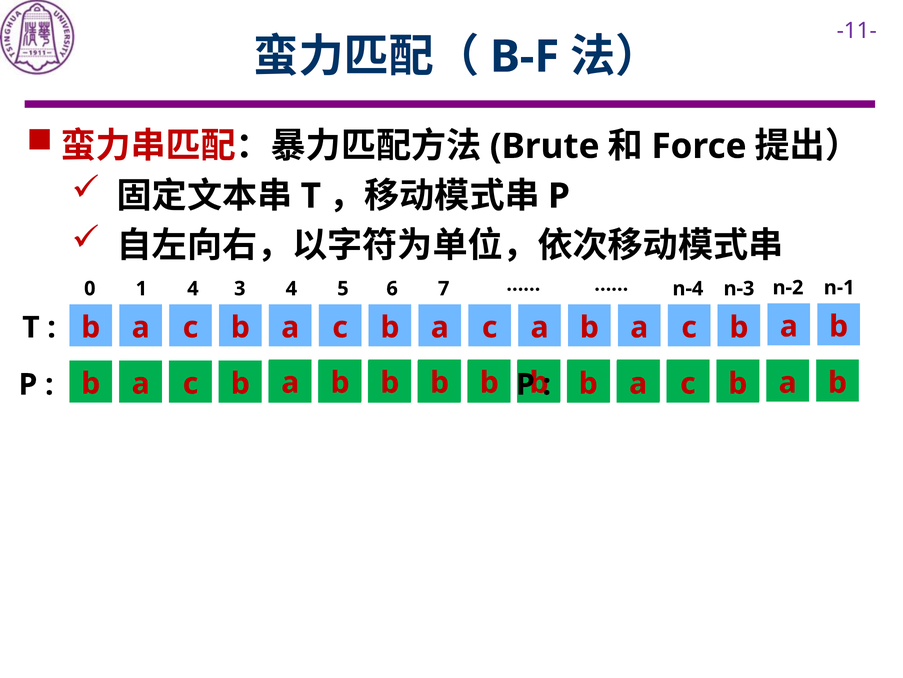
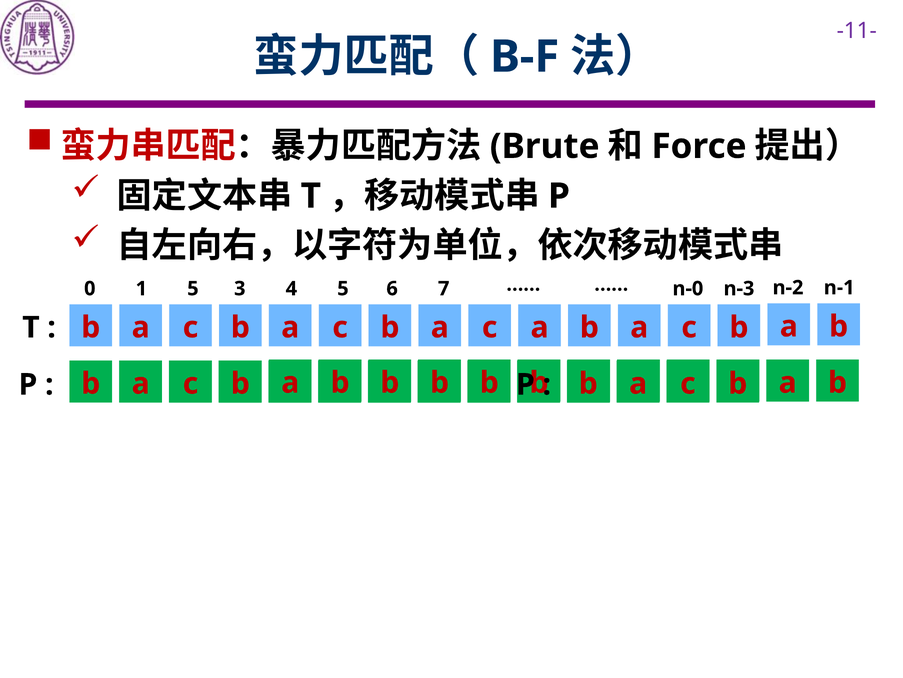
1 4: 4 -> 5 (193, 288)
n-4: n-4 -> n-0 (688, 288)
